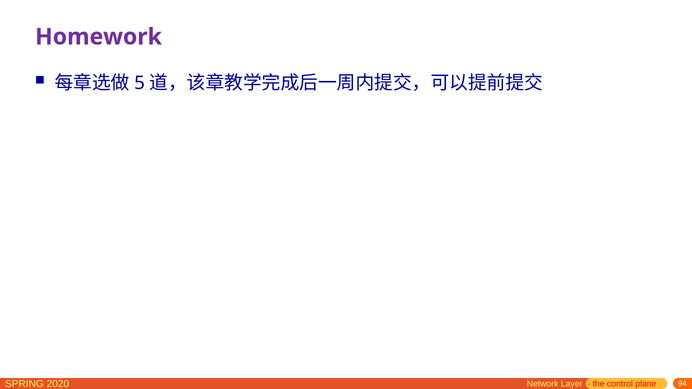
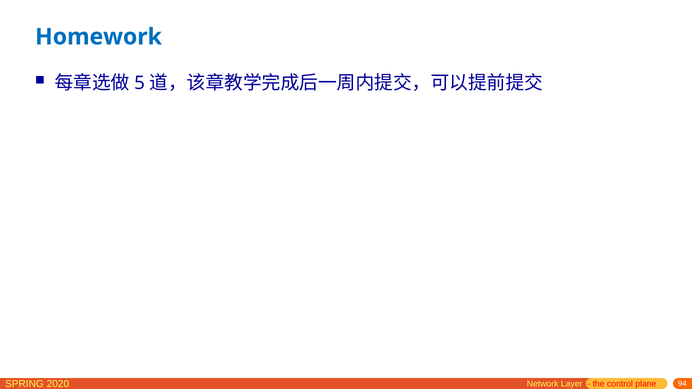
Homework colour: purple -> blue (98, 37)
